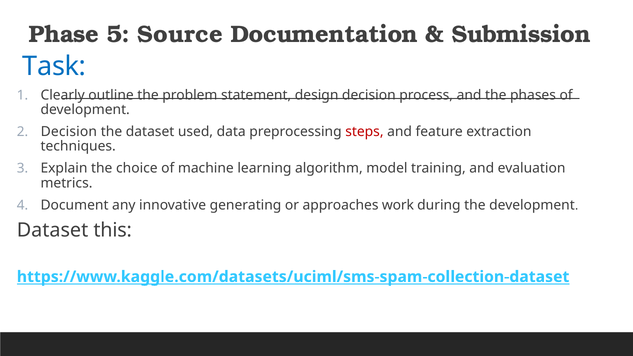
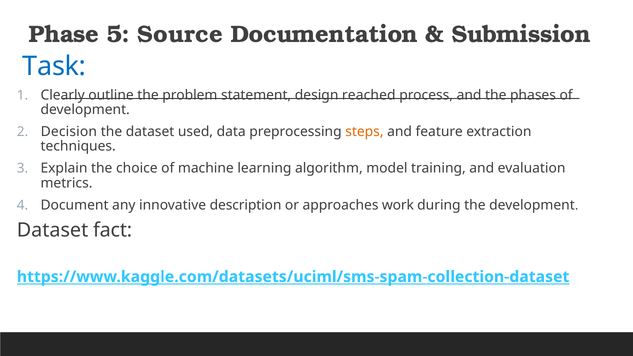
design decision: decision -> reached (369, 95)
steps colour: red -> orange (364, 132)
generating: generating -> description (246, 205)
this: this -> fact (113, 230)
